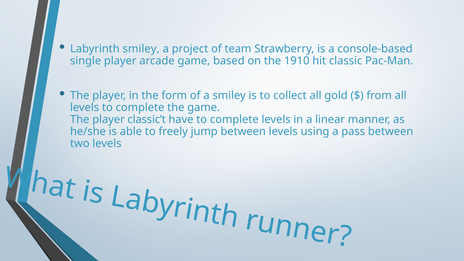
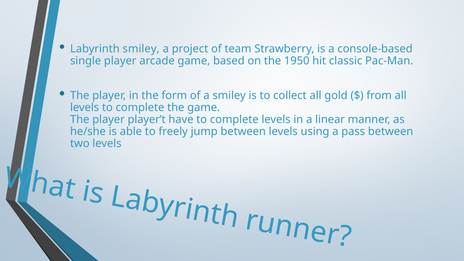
1910: 1910 -> 1950 (297, 61)
classic’t: classic’t -> player’t (147, 119)
